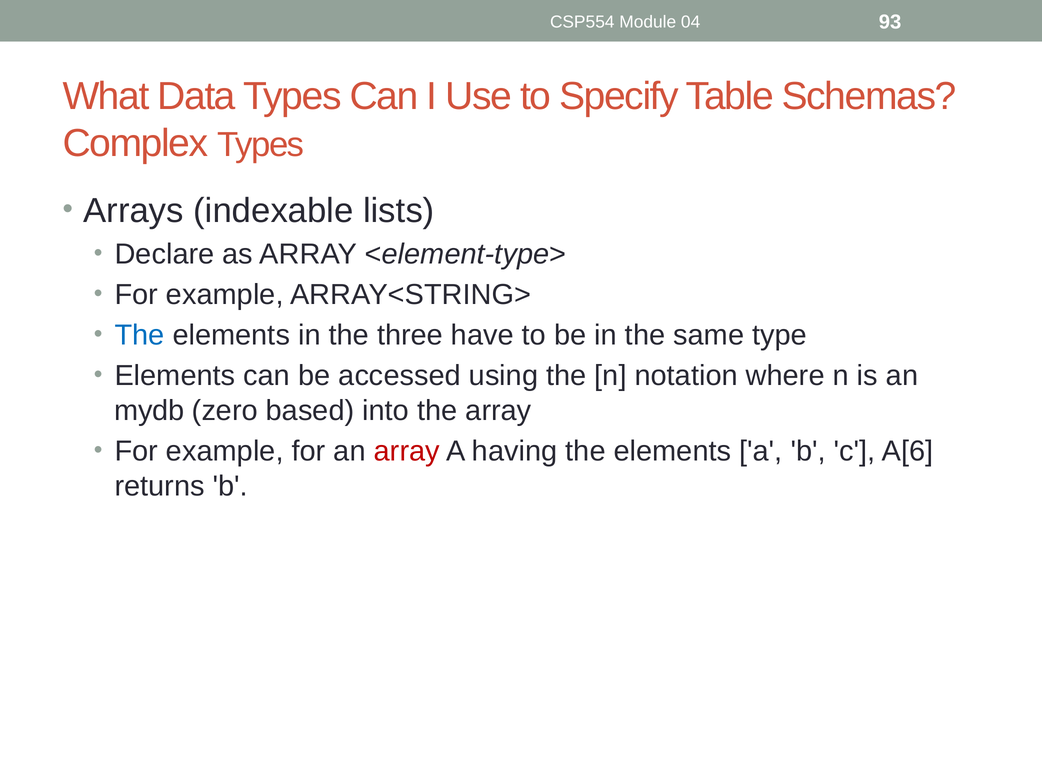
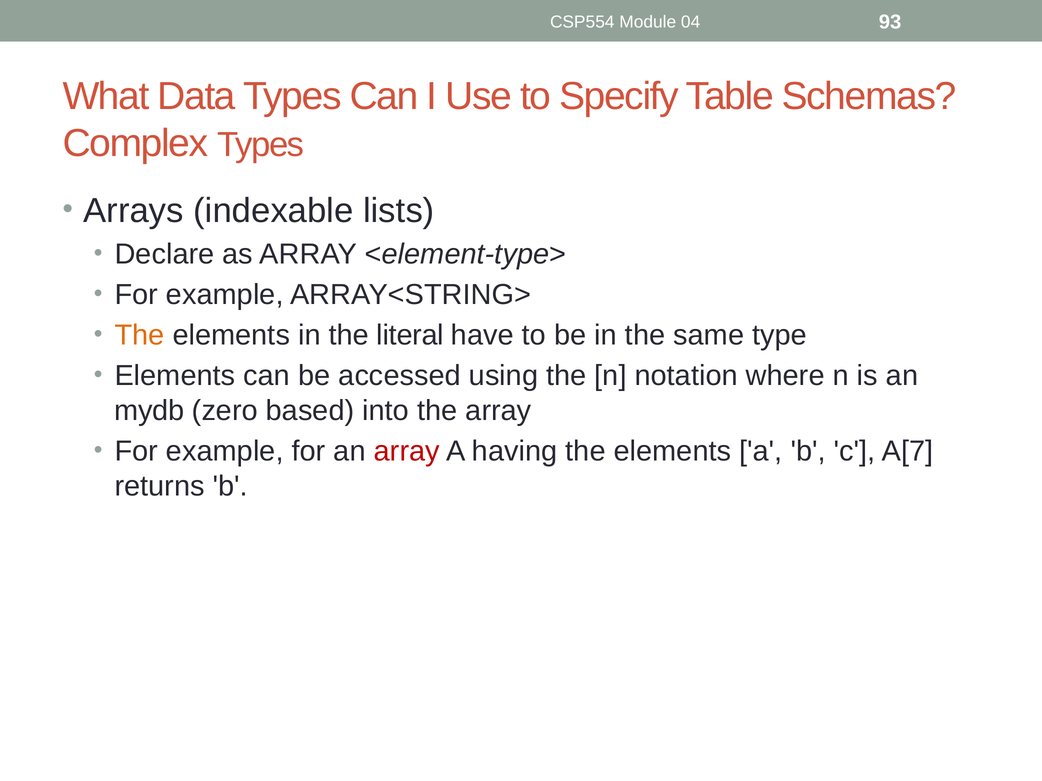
The colour: blue -> orange (140, 336)
three: three -> literal (410, 336)
A[6: A[6 -> A[7 (908, 452)
